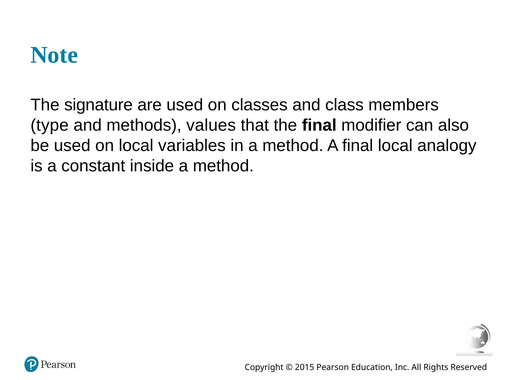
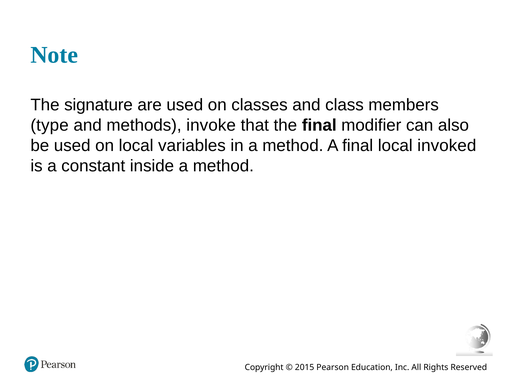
values: values -> invoke (211, 125)
analogy: analogy -> invoked (447, 146)
